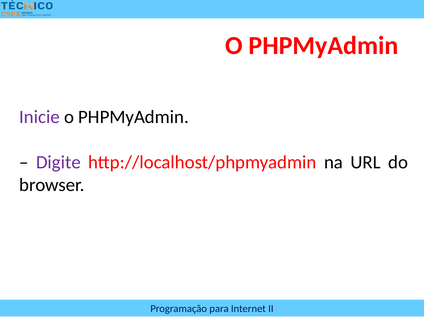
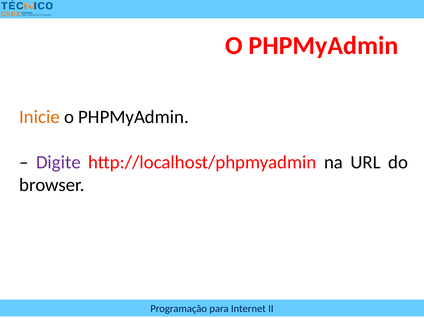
Inicie colour: purple -> orange (39, 117)
